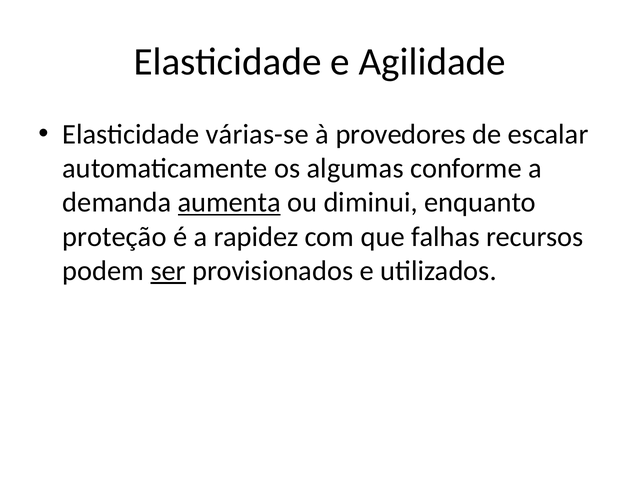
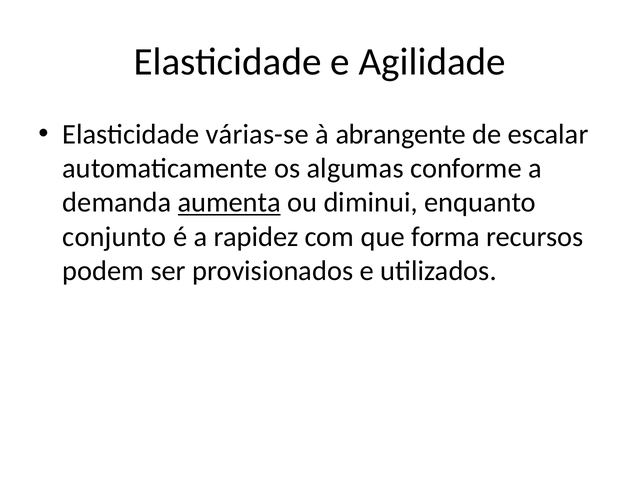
provedores: provedores -> abrangente (401, 134)
proteção: proteção -> conjunto (114, 237)
falhas: falhas -> forma (446, 237)
ser underline: present -> none (168, 271)
